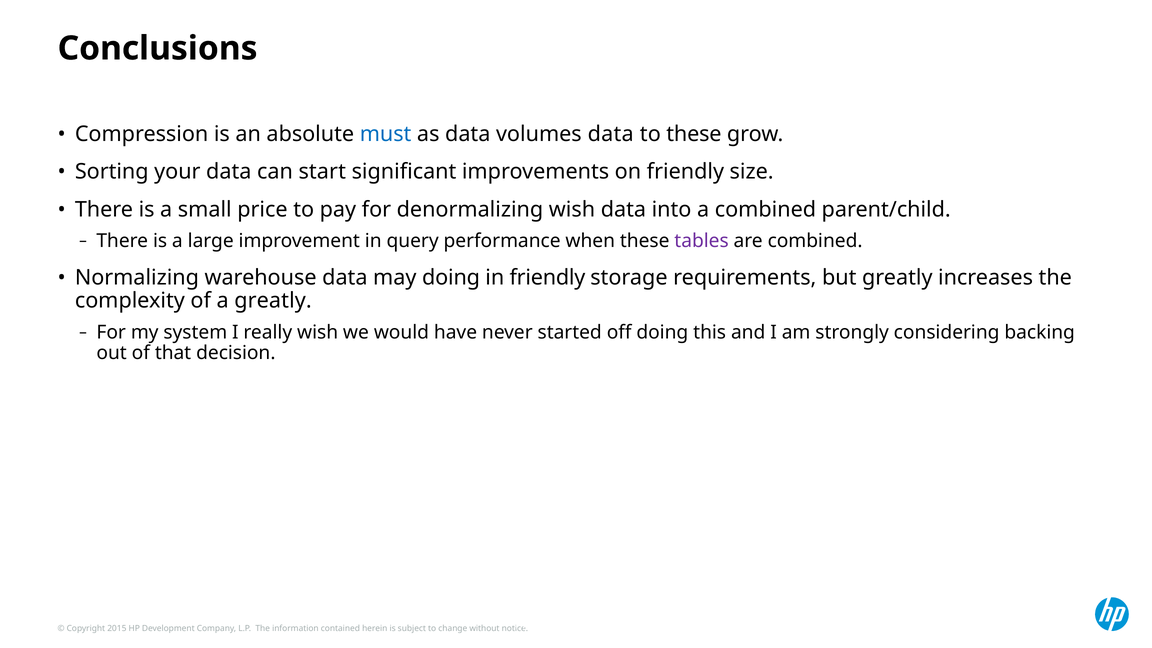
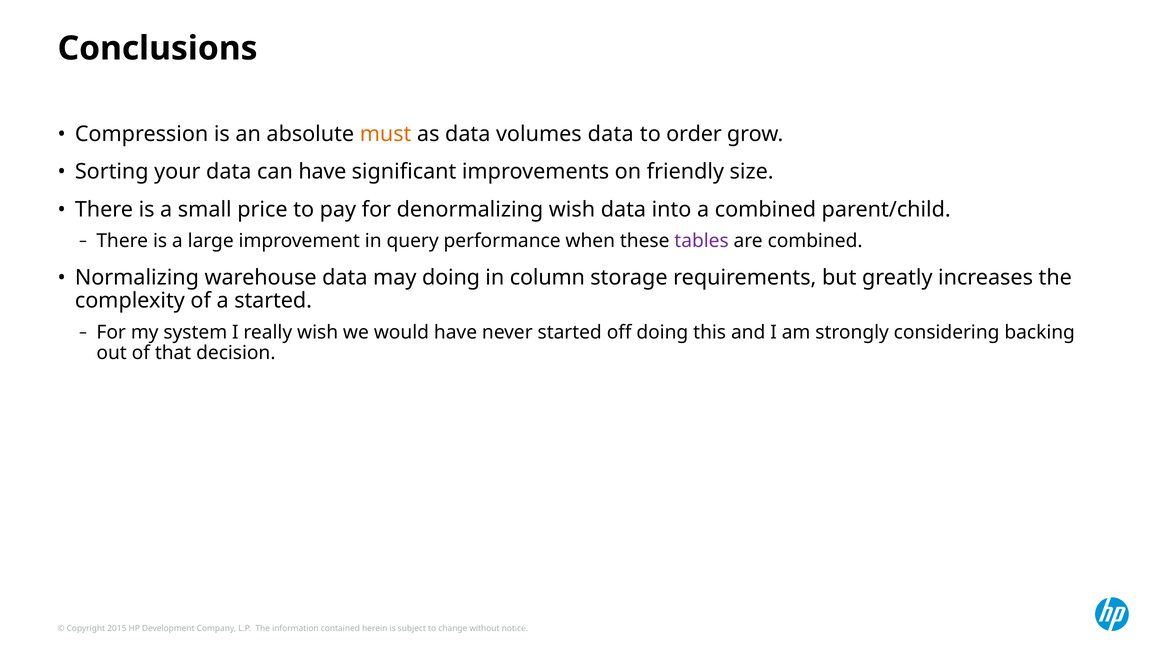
must colour: blue -> orange (386, 134)
to these: these -> order (694, 134)
can start: start -> have (322, 172)
in friendly: friendly -> column (547, 277)
a greatly: greatly -> started (273, 301)
